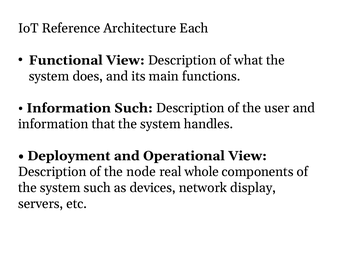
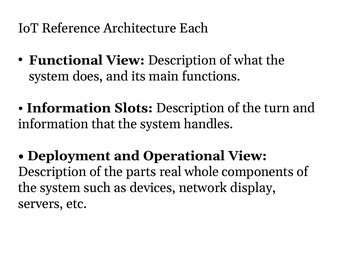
Information Such: Such -> Slots (134, 108)
user: user -> turn (277, 108)
node: node -> parts (141, 172)
